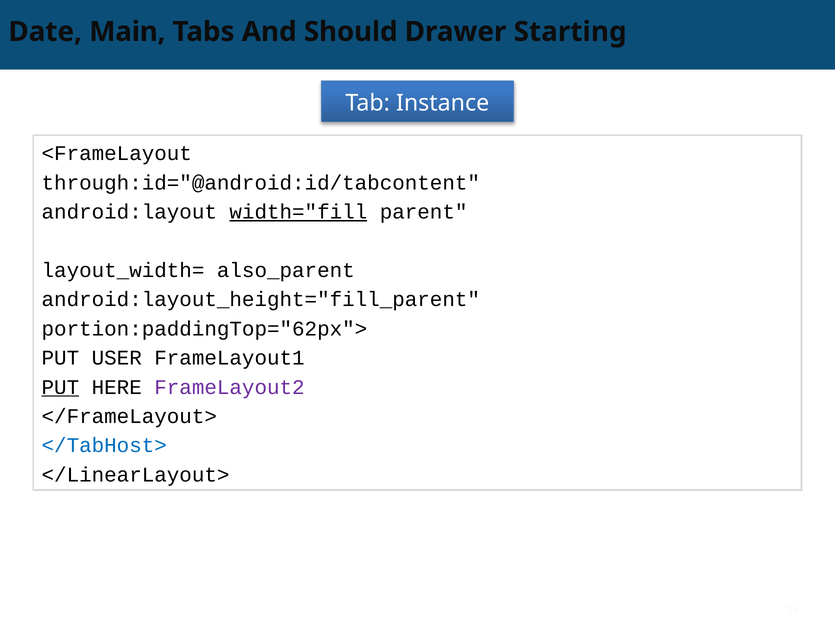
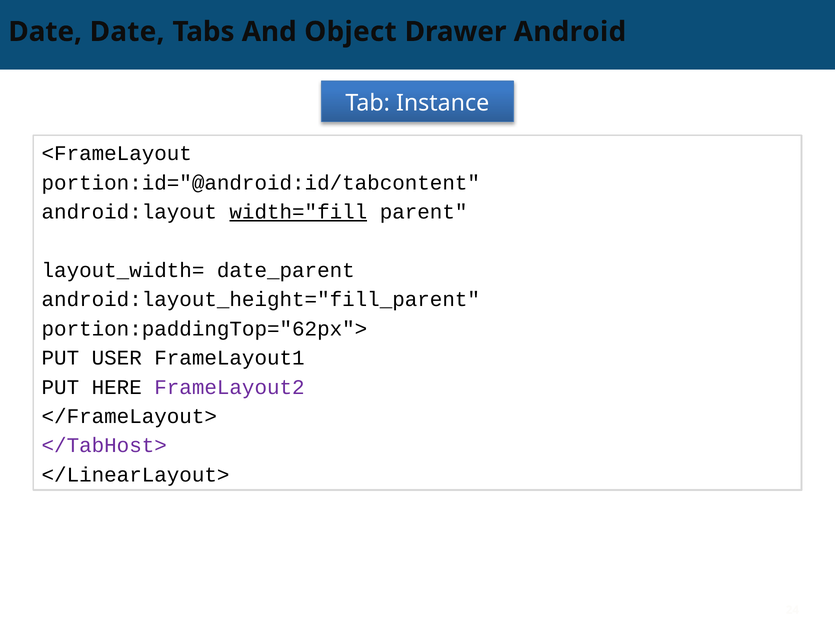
Date Main: Main -> Date (127, 32)
Should: Should -> Object (350, 32)
Starting: Starting -> Android (570, 32)
through:id="@android:id/tabcontent: through:id="@android:id/tabcontent -> portion:id="@android:id/tabcontent (261, 183)
also_parent: also_parent -> date_parent (286, 270)
PUT underline: present -> none (60, 387)
</TabHost> colour: blue -> purple (104, 446)
